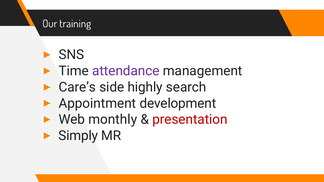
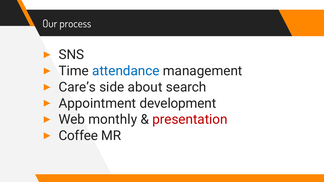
training: training -> process (75, 24)
attendance colour: purple -> blue (126, 71)
highly: highly -> about (145, 87)
Simply: Simply -> Coffee (78, 136)
